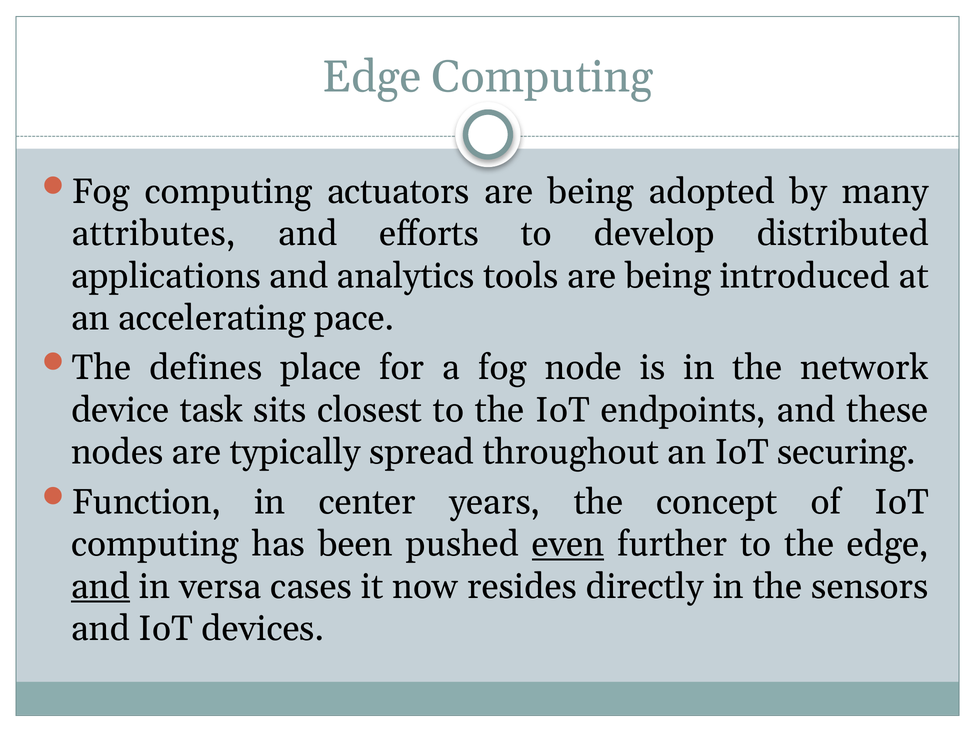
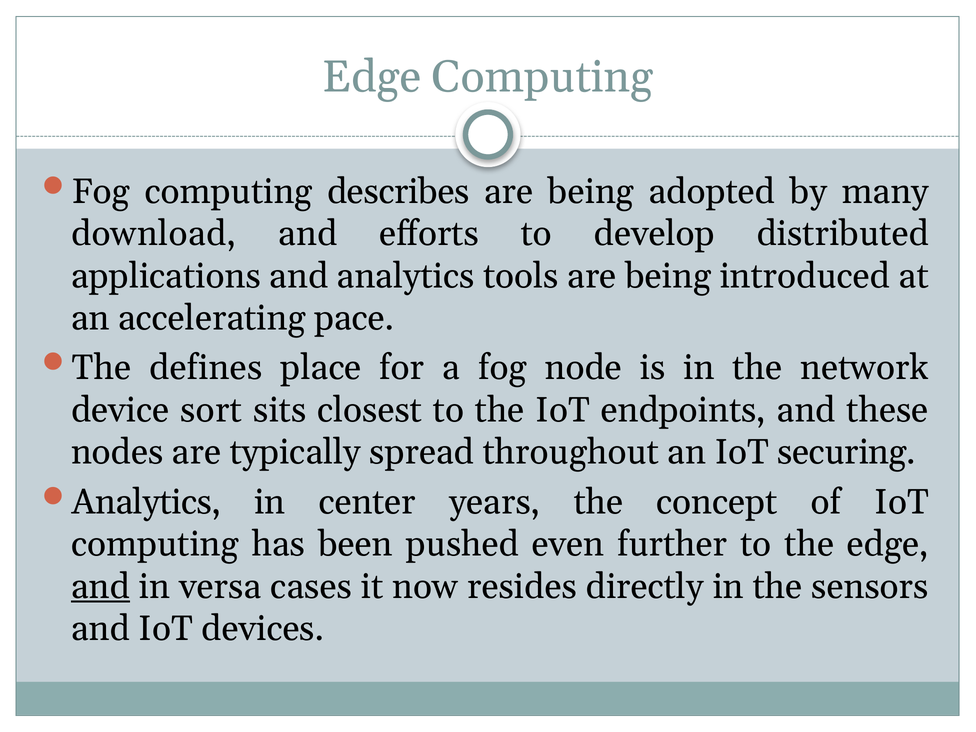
actuators: actuators -> describes (398, 191)
attributes: attributes -> download (154, 234)
task: task -> sort (211, 410)
Function: Function -> Analytics (147, 502)
even underline: present -> none (568, 544)
